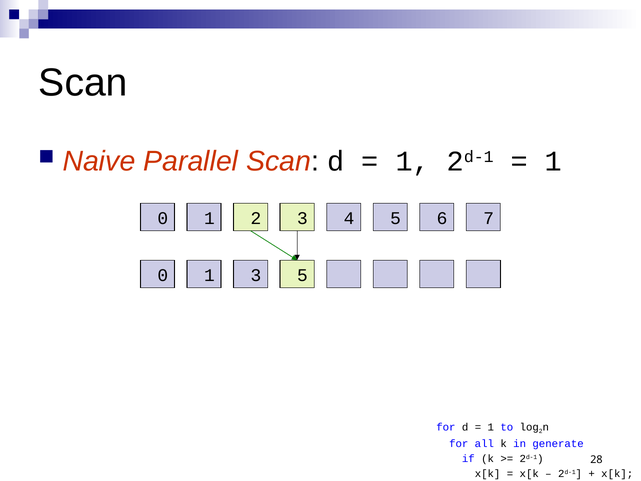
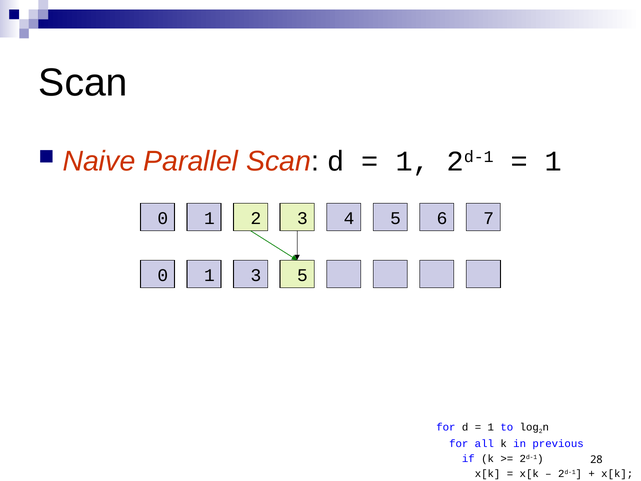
generate: generate -> previous (558, 444)
